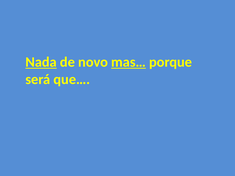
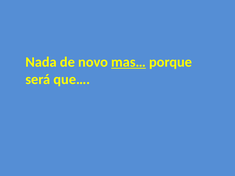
Nada underline: present -> none (41, 62)
